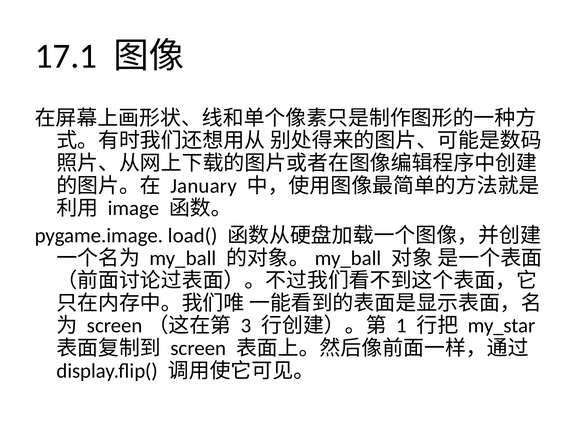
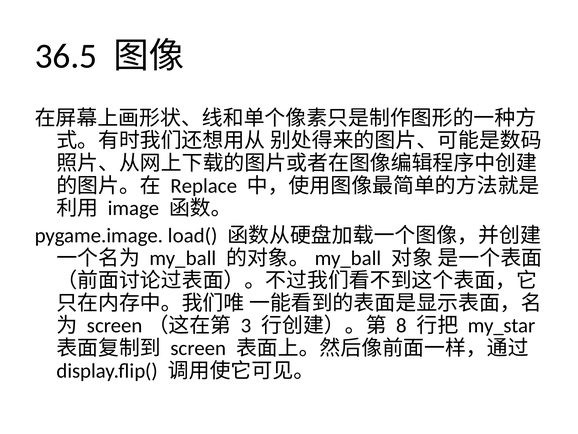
17.1: 17.1 -> 36.5 (66, 56)
January: January -> Replace (204, 186)
1: 1 -> 8 (402, 325)
